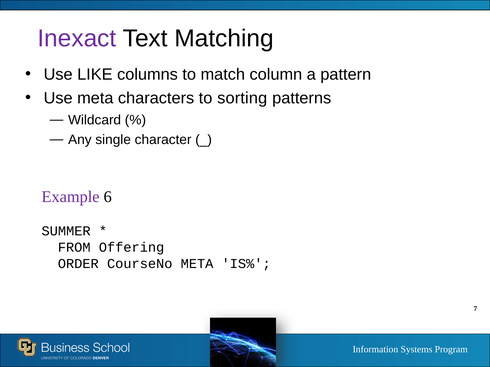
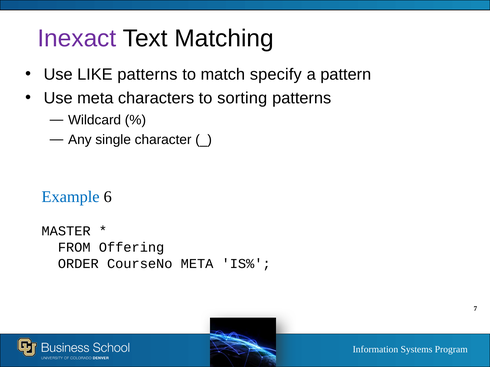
LIKE columns: columns -> patterns (147, 75)
column: column -> specify (276, 75)
Example colour: purple -> blue (71, 197)
SUMMER: SUMMER -> MASTER (66, 231)
